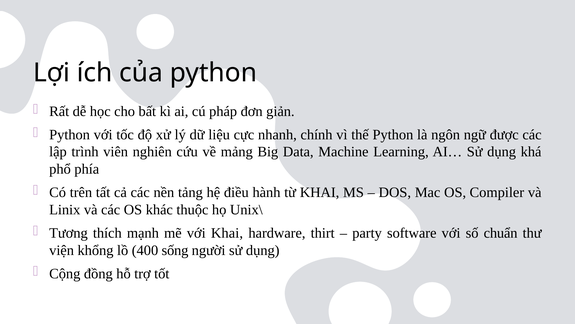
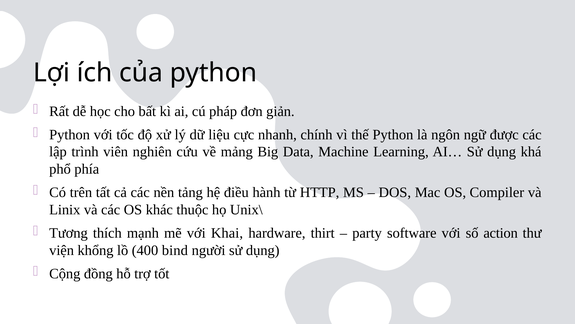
từ KHAI: KHAI -> HTTP (320, 192)
chuẩn: chuẩn -> action (501, 233)
sống: sống -> bind (175, 250)
